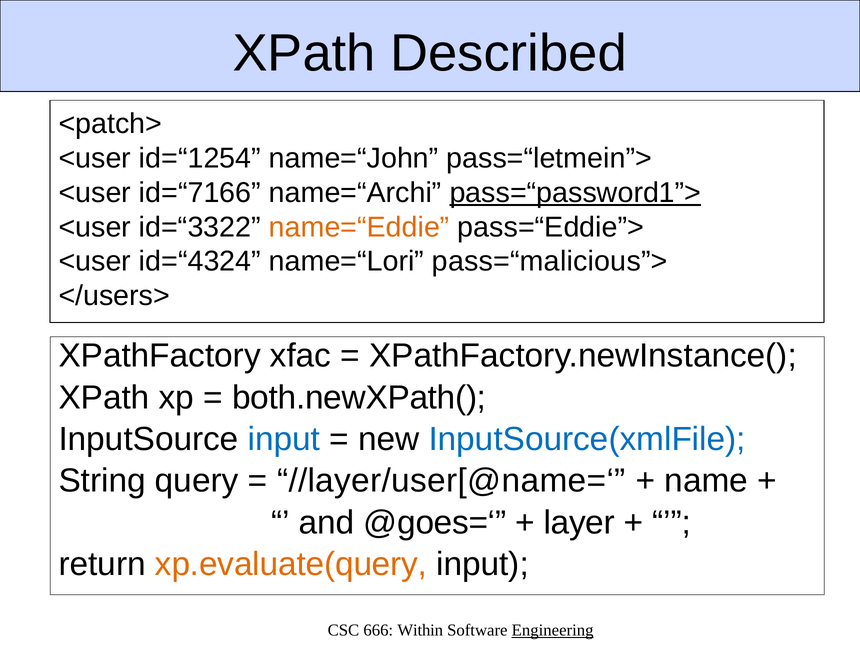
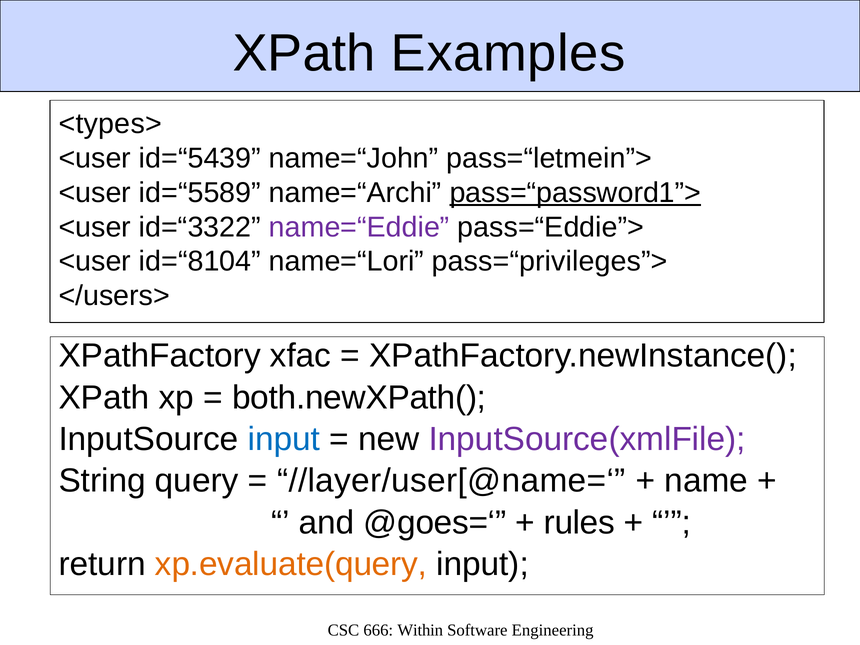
Described: Described -> Examples (508, 53)
<patch>: <patch> -> <types> (110, 124)
id=“1254: id=“1254 -> id=“5439 (200, 158)
id=“7166: id=“7166 -> id=“5589 (200, 193)
name=“Eddie colour: orange -> purple (359, 227)
id=“4324: id=“4324 -> id=“8104 (200, 262)
pass=“malicious”>: pass=“malicious”> -> pass=“privileges”> (550, 262)
InputSource(xmlFile colour: blue -> purple (587, 439)
layer: layer -> rules (579, 523)
Engineering underline: present -> none (553, 630)
